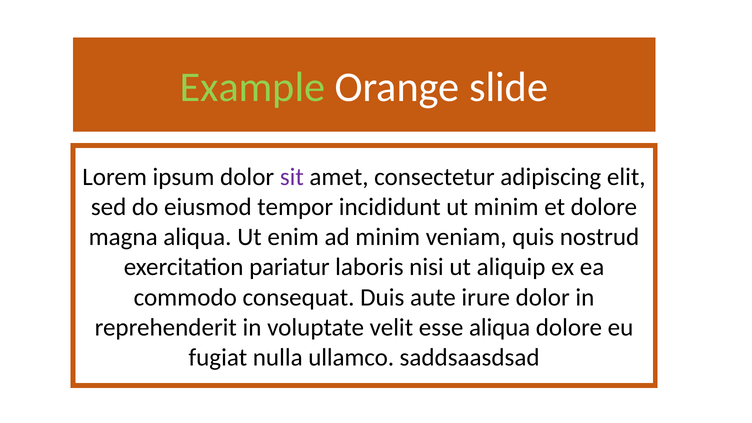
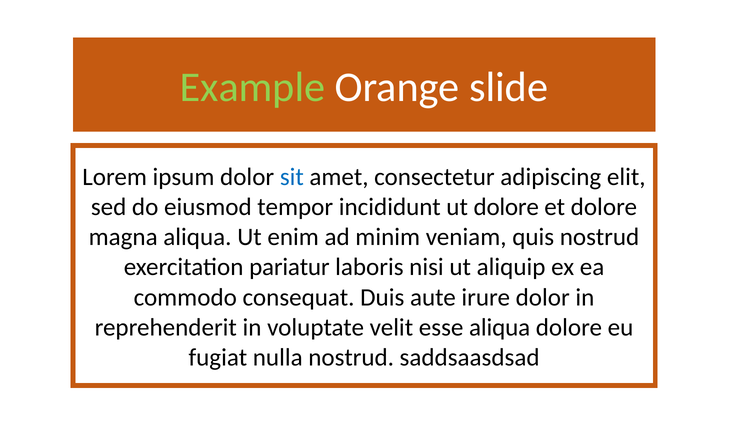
sit colour: purple -> blue (292, 177)
ut minim: minim -> dolore (506, 207)
nulla ullamco: ullamco -> nostrud (351, 357)
